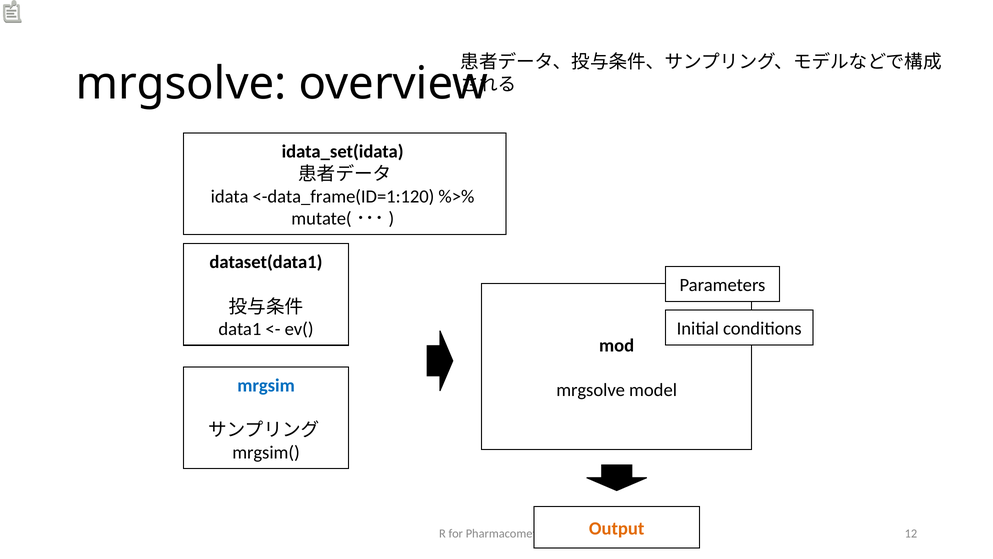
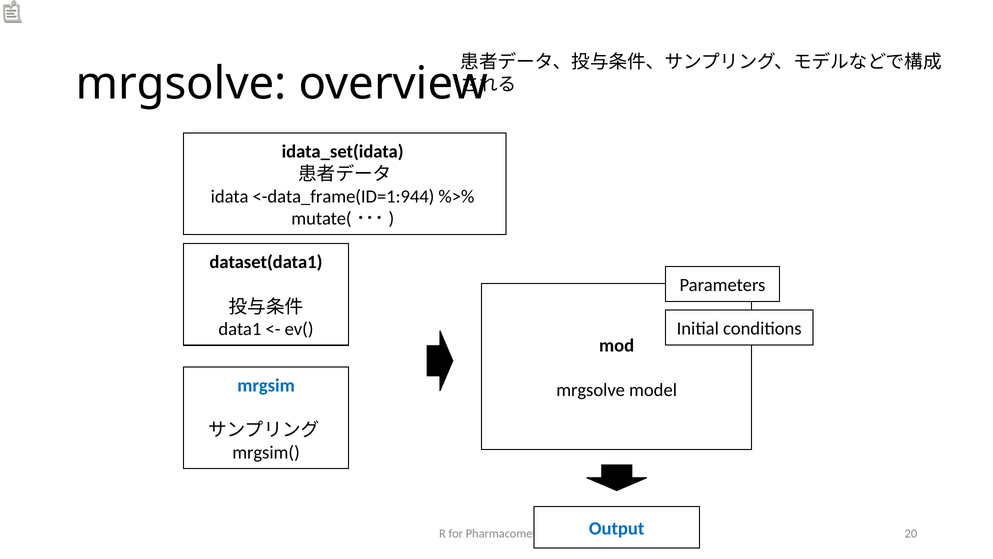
<-data_frame(ID=1:120: <-data_frame(ID=1:120 -> <-data_frame(ID=1:944 (343, 196)
Output colour: orange -> blue (617, 528)
12: 12 -> 20 (911, 533)
